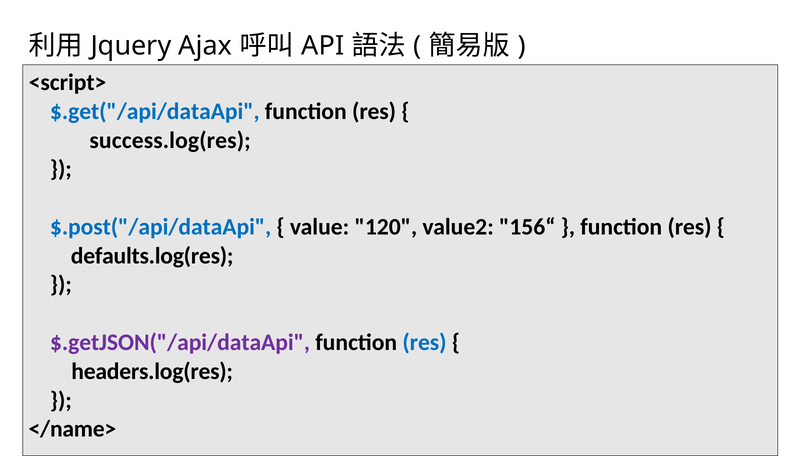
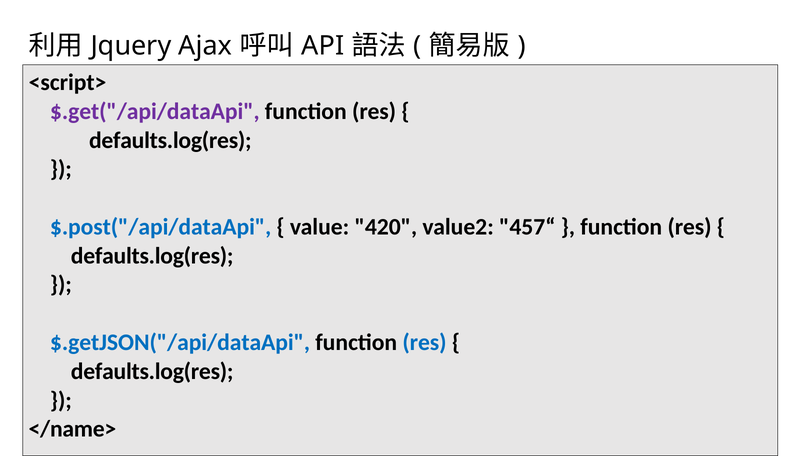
$.get("/api/dataApi colour: blue -> purple (155, 111)
success.log(res: success.log(res -> defaults.log(res (170, 140)
120: 120 -> 420 (386, 227)
156“: 156“ -> 457“ (527, 227)
$.getJSON("/api/dataApi colour: purple -> blue (180, 342)
headers.log(res: headers.log(res -> defaults.log(res (152, 371)
